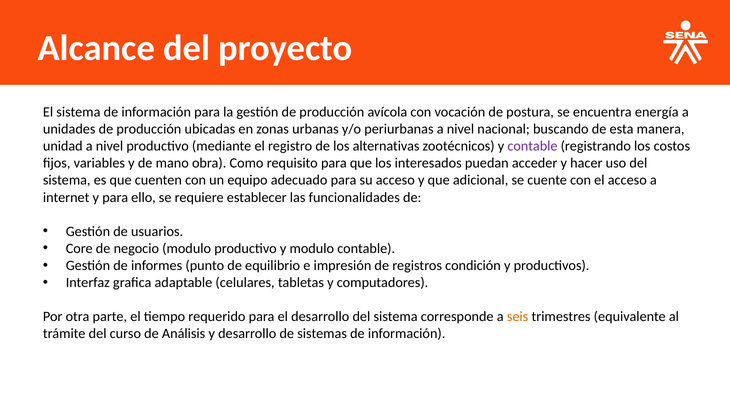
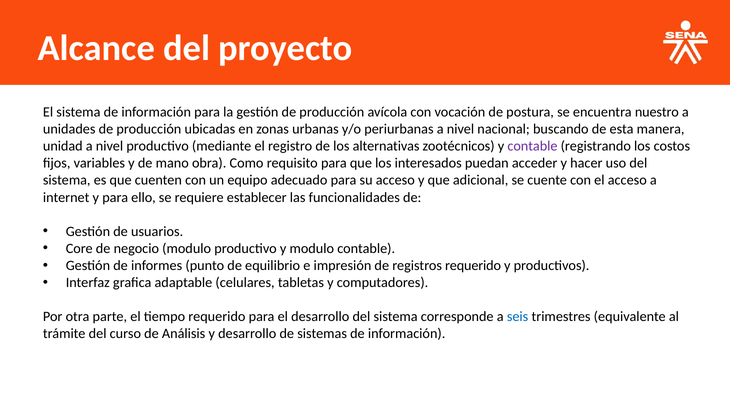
energía: energía -> nuestro (657, 112)
registros condición: condición -> requerido (473, 265)
seis colour: orange -> blue (518, 316)
